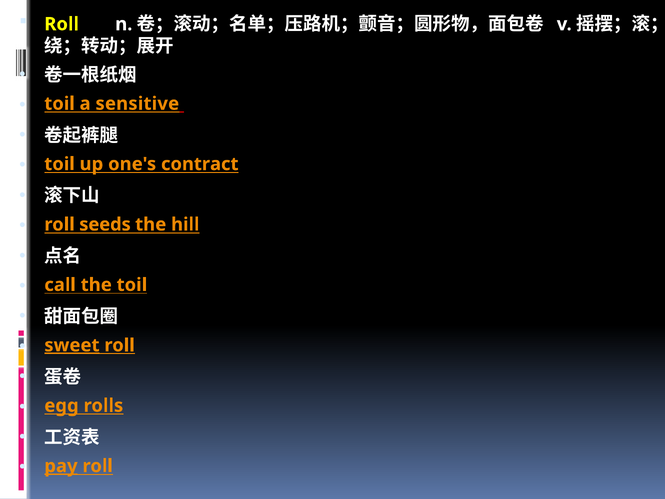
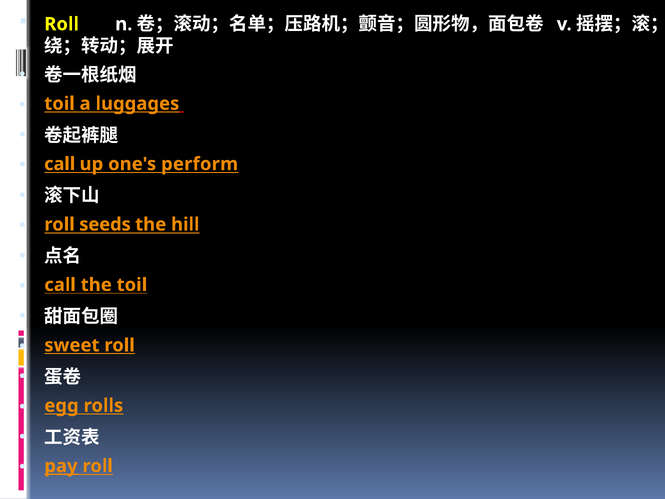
sensitive: sensitive -> luggages (137, 104)
toil: toil -> call (60, 164)
contract: contract -> perform (200, 164)
sweet underline: present -> none (72, 345)
